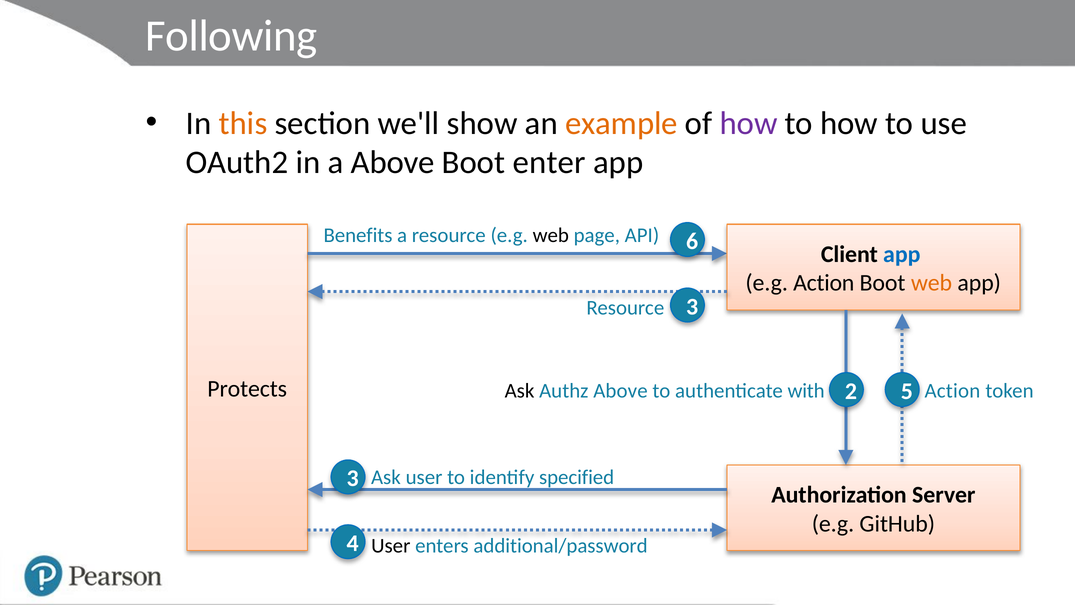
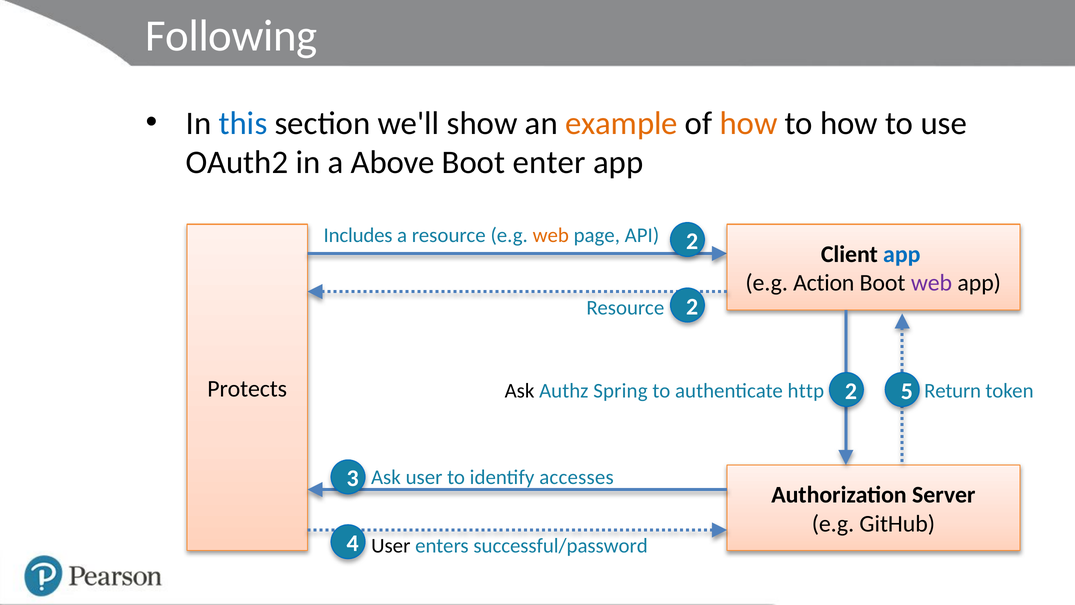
this colour: orange -> blue (243, 123)
how colour: purple -> orange (749, 123)
Benefits: Benefits -> Includes (358, 235)
web colour: black -> orange (551, 235)
API 6: 6 -> 2 (692, 241)
web colour: orange -> purple (932, 283)
Resource 3: 3 -> 2 (692, 306)
5 Action: Action -> Return (953, 391)
Authz Above: Above -> Spring (620, 391)
with: with -> http (806, 391)
specified: specified -> accesses (576, 477)
additional/password: additional/password -> successful/password (561, 546)
